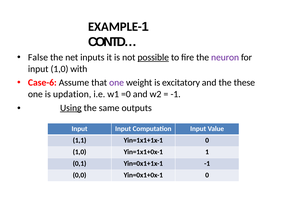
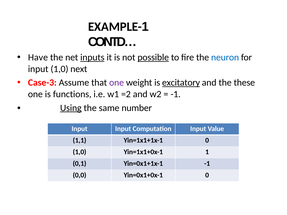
False: False -> Have (38, 57)
inputs underline: none -> present (92, 57)
neuron colour: purple -> blue (225, 57)
with: with -> next (79, 69)
Case-6: Case-6 -> Case-3 (42, 83)
excitatory underline: none -> present (181, 83)
updation: updation -> functions (72, 94)
=0: =0 -> =2 (126, 94)
outputs: outputs -> number (137, 108)
